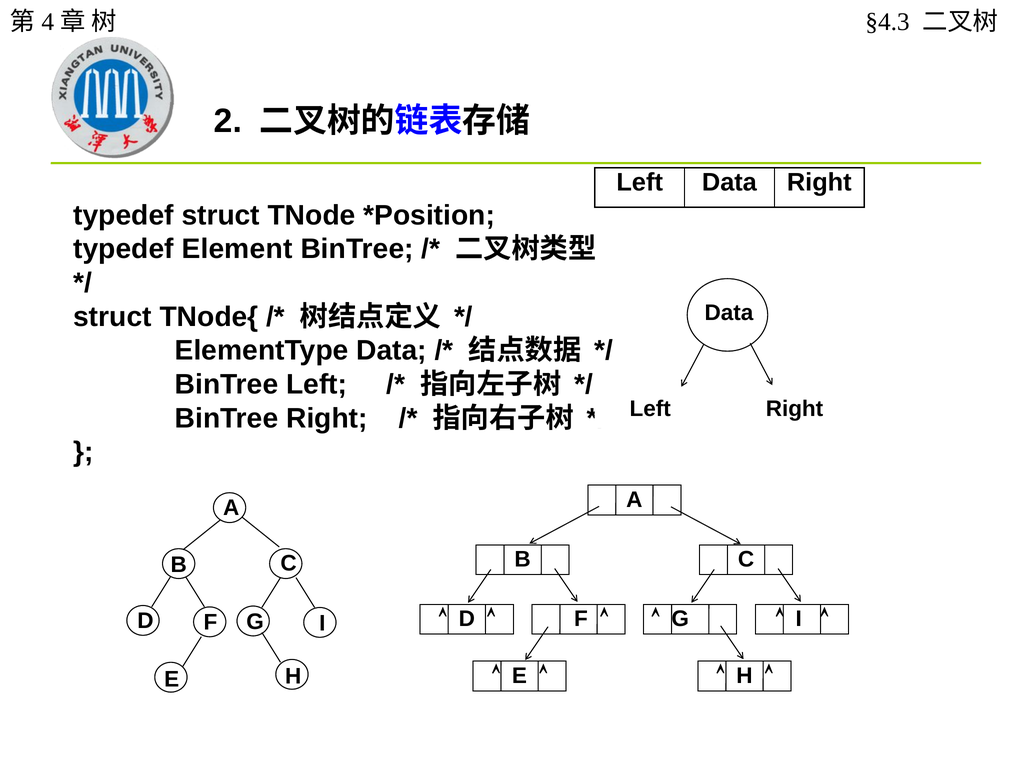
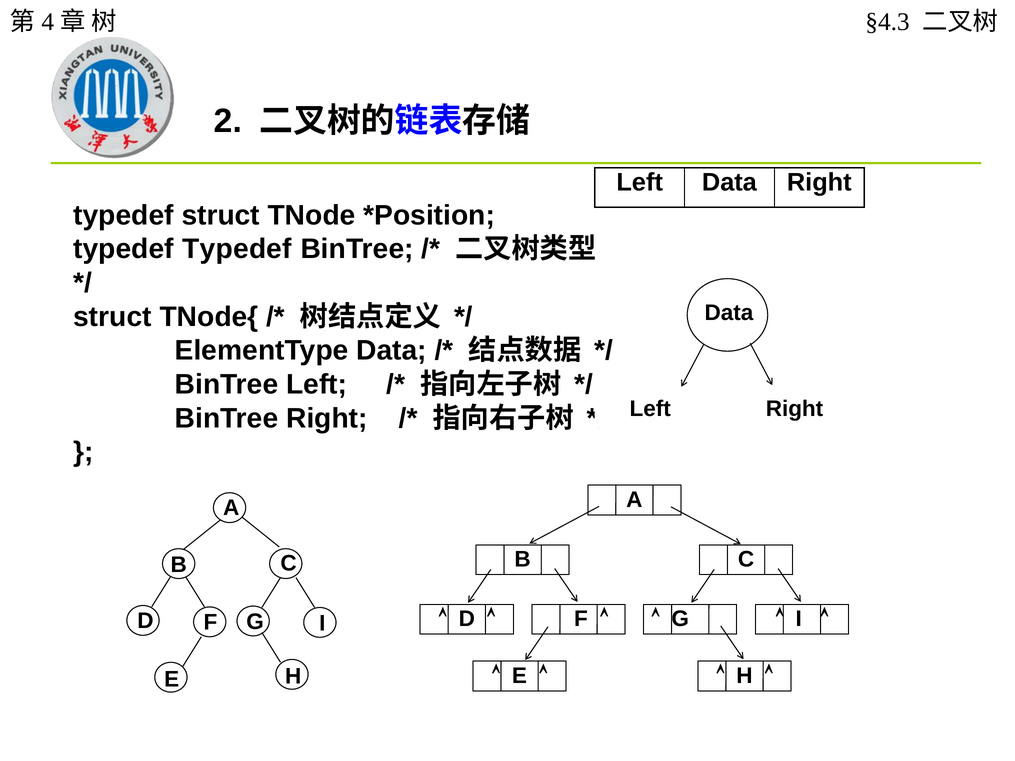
typedef Element: Element -> Typedef (237, 249)
